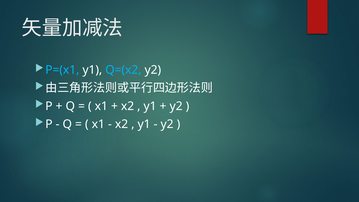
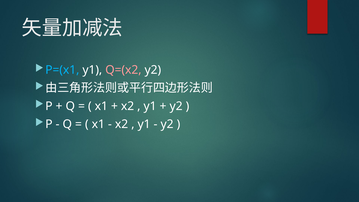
Q=(x2 colour: light blue -> pink (123, 70)
